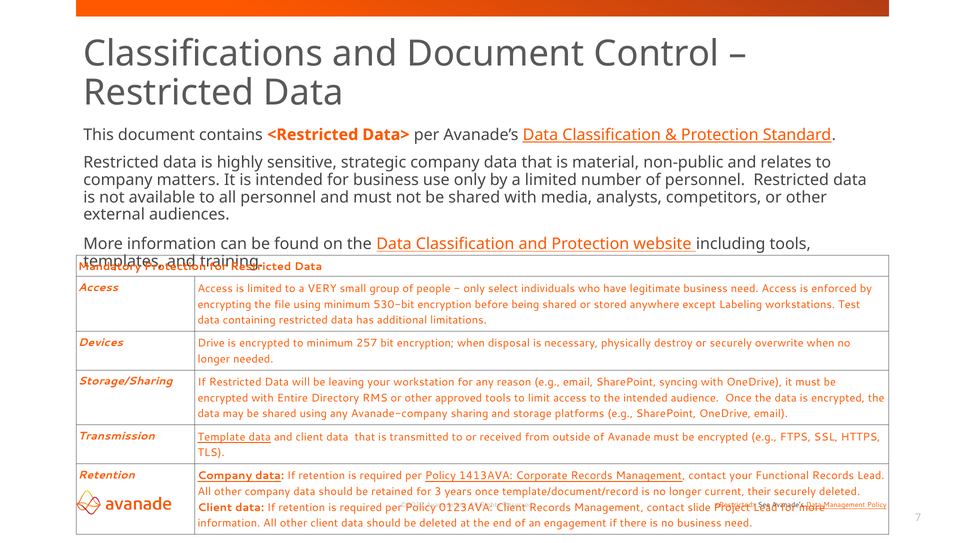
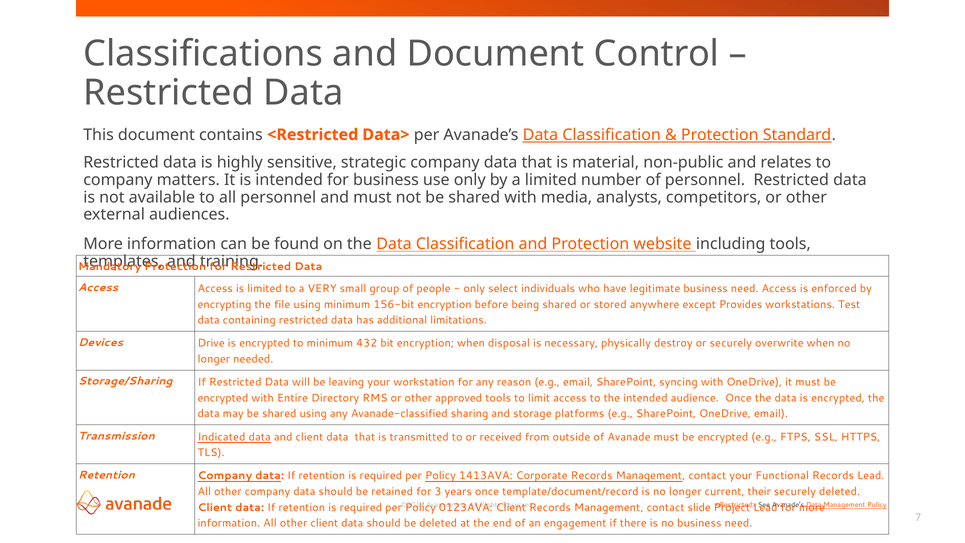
530-bit: 530-bit -> 156-bit (394, 304)
Labeling: Labeling -> Provides (741, 304)
257: 257 -> 432 (367, 343)
Avanade-company: Avanade-company -> Avanade-classified (399, 414)
Template: Template -> Indicated (222, 437)
